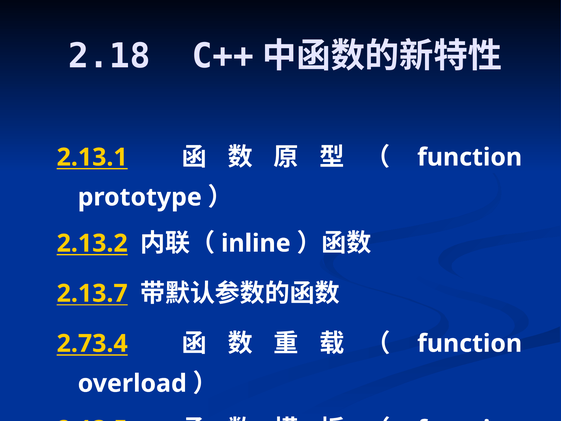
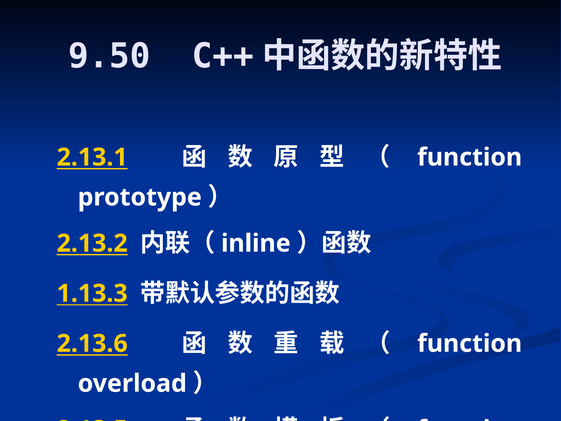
2.18: 2.18 -> 9.50 (109, 56)
2.13.7: 2.13.7 -> 1.13.3 (92, 293)
2.73.4: 2.73.4 -> 2.13.6 (92, 343)
